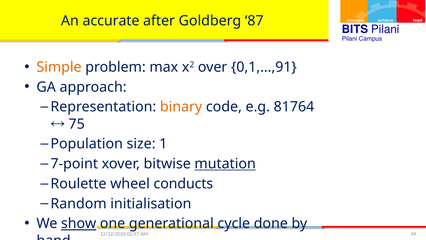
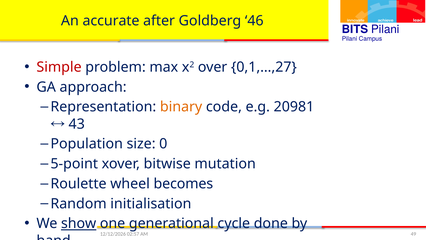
87: 87 -> 46 (254, 21)
Simple colour: orange -> red (59, 67)
0,1,…,91: 0,1,…,91 -> 0,1,…,27 (264, 67)
81764: 81764 -> 20981 (294, 107)
75: 75 -> 43 (77, 124)
1: 1 -> 0 (163, 144)
7-point: 7-point -> 5-point (74, 164)
mutation underline: present -> none (225, 164)
conducts: conducts -> becomes (183, 184)
